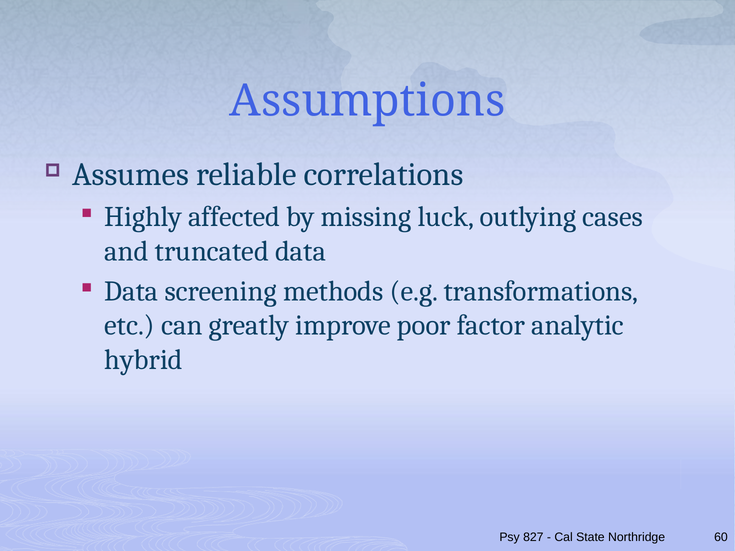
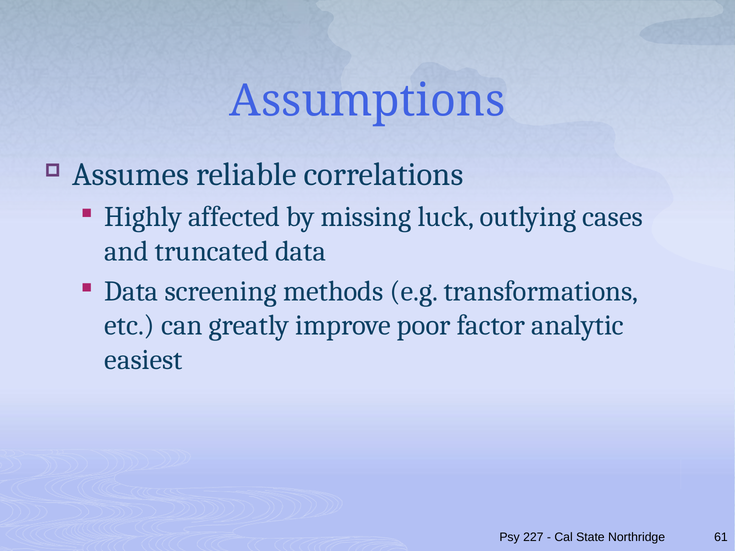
hybrid: hybrid -> easiest (144, 360)
827: 827 -> 227 (533, 537)
60: 60 -> 61 (721, 537)
